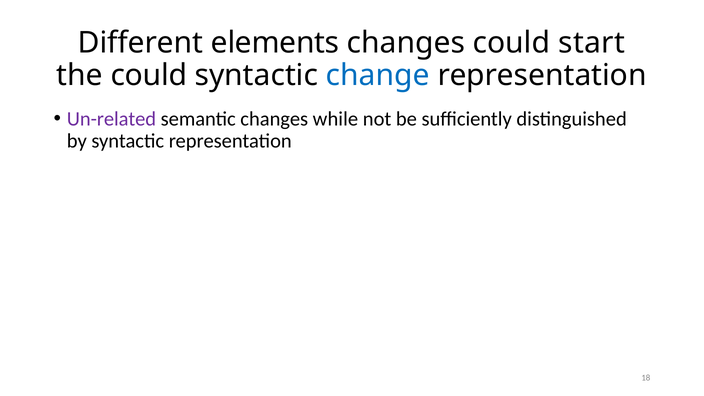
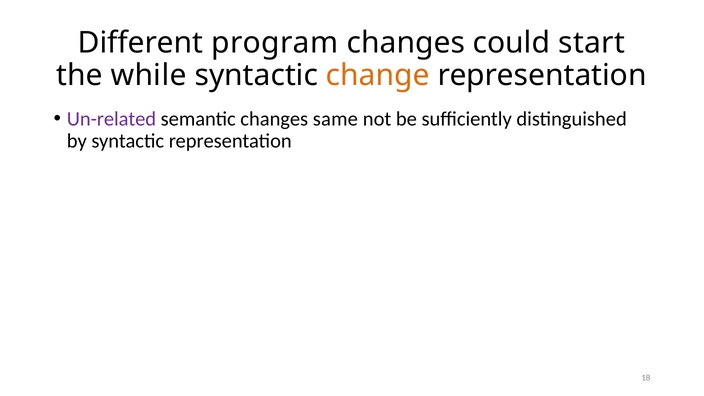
elements: elements -> program (275, 43)
the could: could -> while (149, 75)
change colour: blue -> orange (378, 75)
while: while -> same (335, 119)
